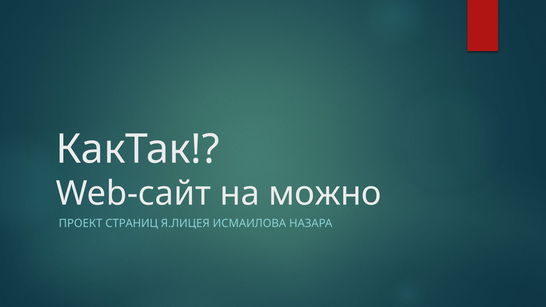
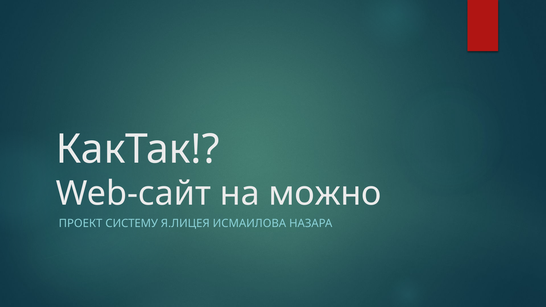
СТРАНИЦ: СТРАНИЦ -> СИСТЕМУ (132, 224)
